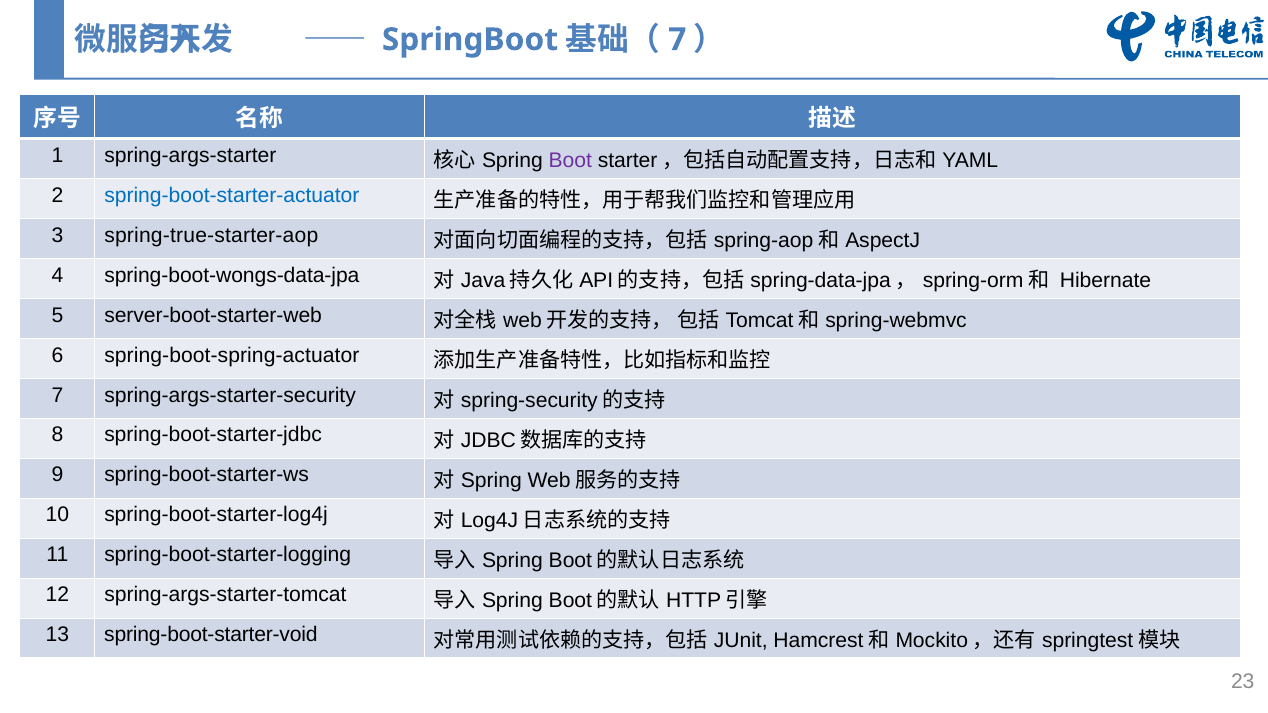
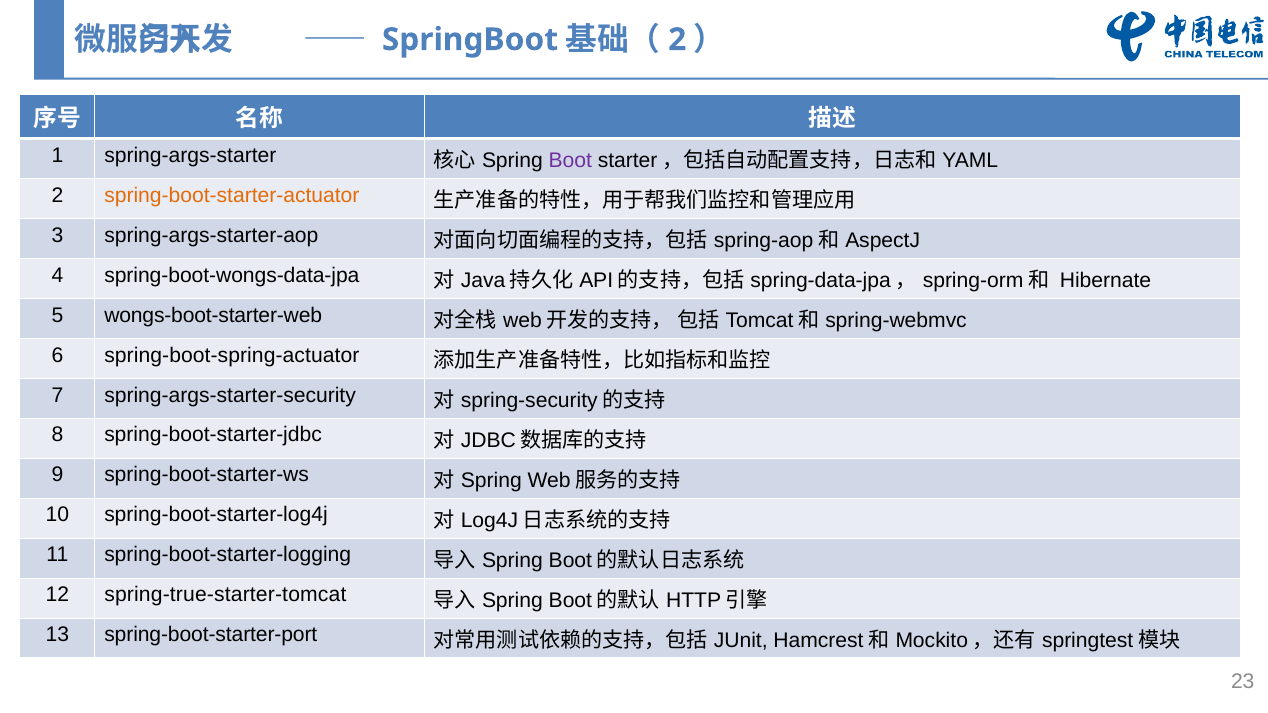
7: 7 -> 2 (677, 40)
spring-boot-starter-actuator colour: blue -> orange (232, 195)
spring-true-starter-aop: spring-true-starter-aop -> spring-args-starter-aop (211, 235)
server-boot-starter-web: server-boot-starter-web -> wongs-boot-starter-web (213, 315)
spring-args-starter-tomcat: spring-args-starter-tomcat -> spring-true-starter-tomcat (225, 595)
spring-boot-starter-void: spring-boot-starter-void -> spring-boot-starter-port (211, 635)
